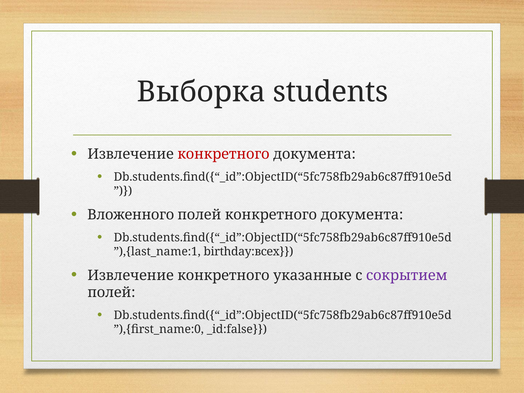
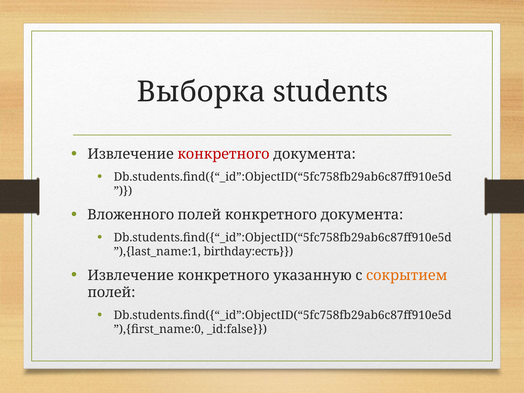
birthday:всех: birthday:всех -> birthday:есть (248, 252)
указанные: указанные -> указанную (312, 275)
сокрытием colour: purple -> orange (407, 275)
